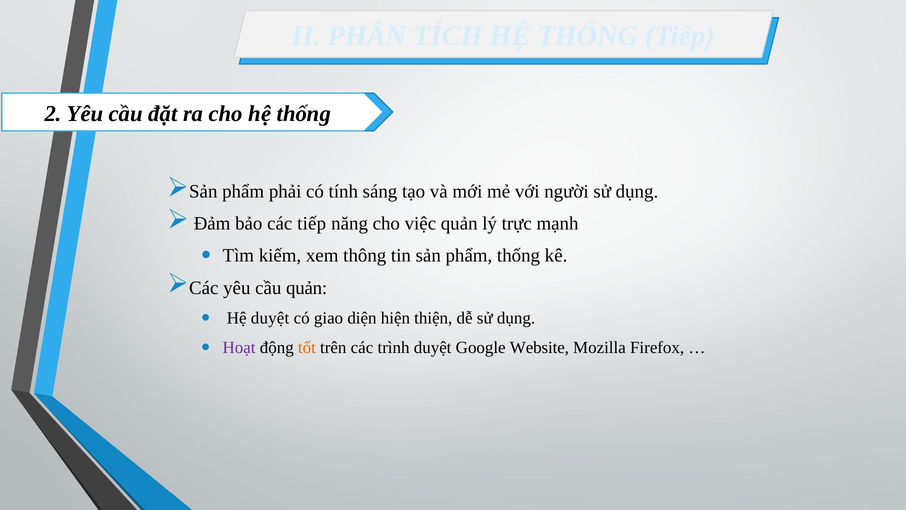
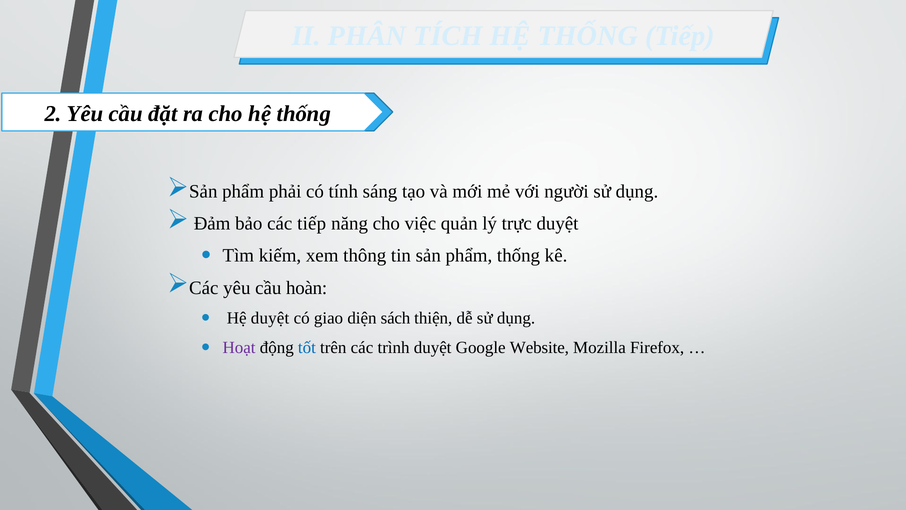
trực mạnh: mạnh -> duyệt (558, 223)
cầu quản: quản -> hoàn (307, 288)
hiện: hiện -> sách (396, 318)
tốt colour: orange -> blue (307, 347)
